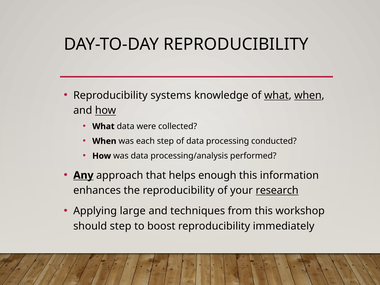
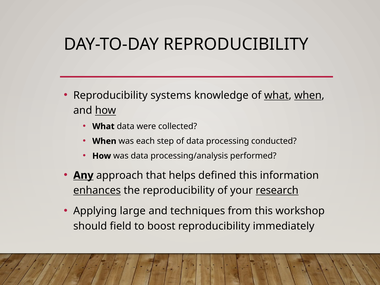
enough: enough -> defined (217, 175)
enhances underline: none -> present (97, 190)
should step: step -> field (121, 226)
